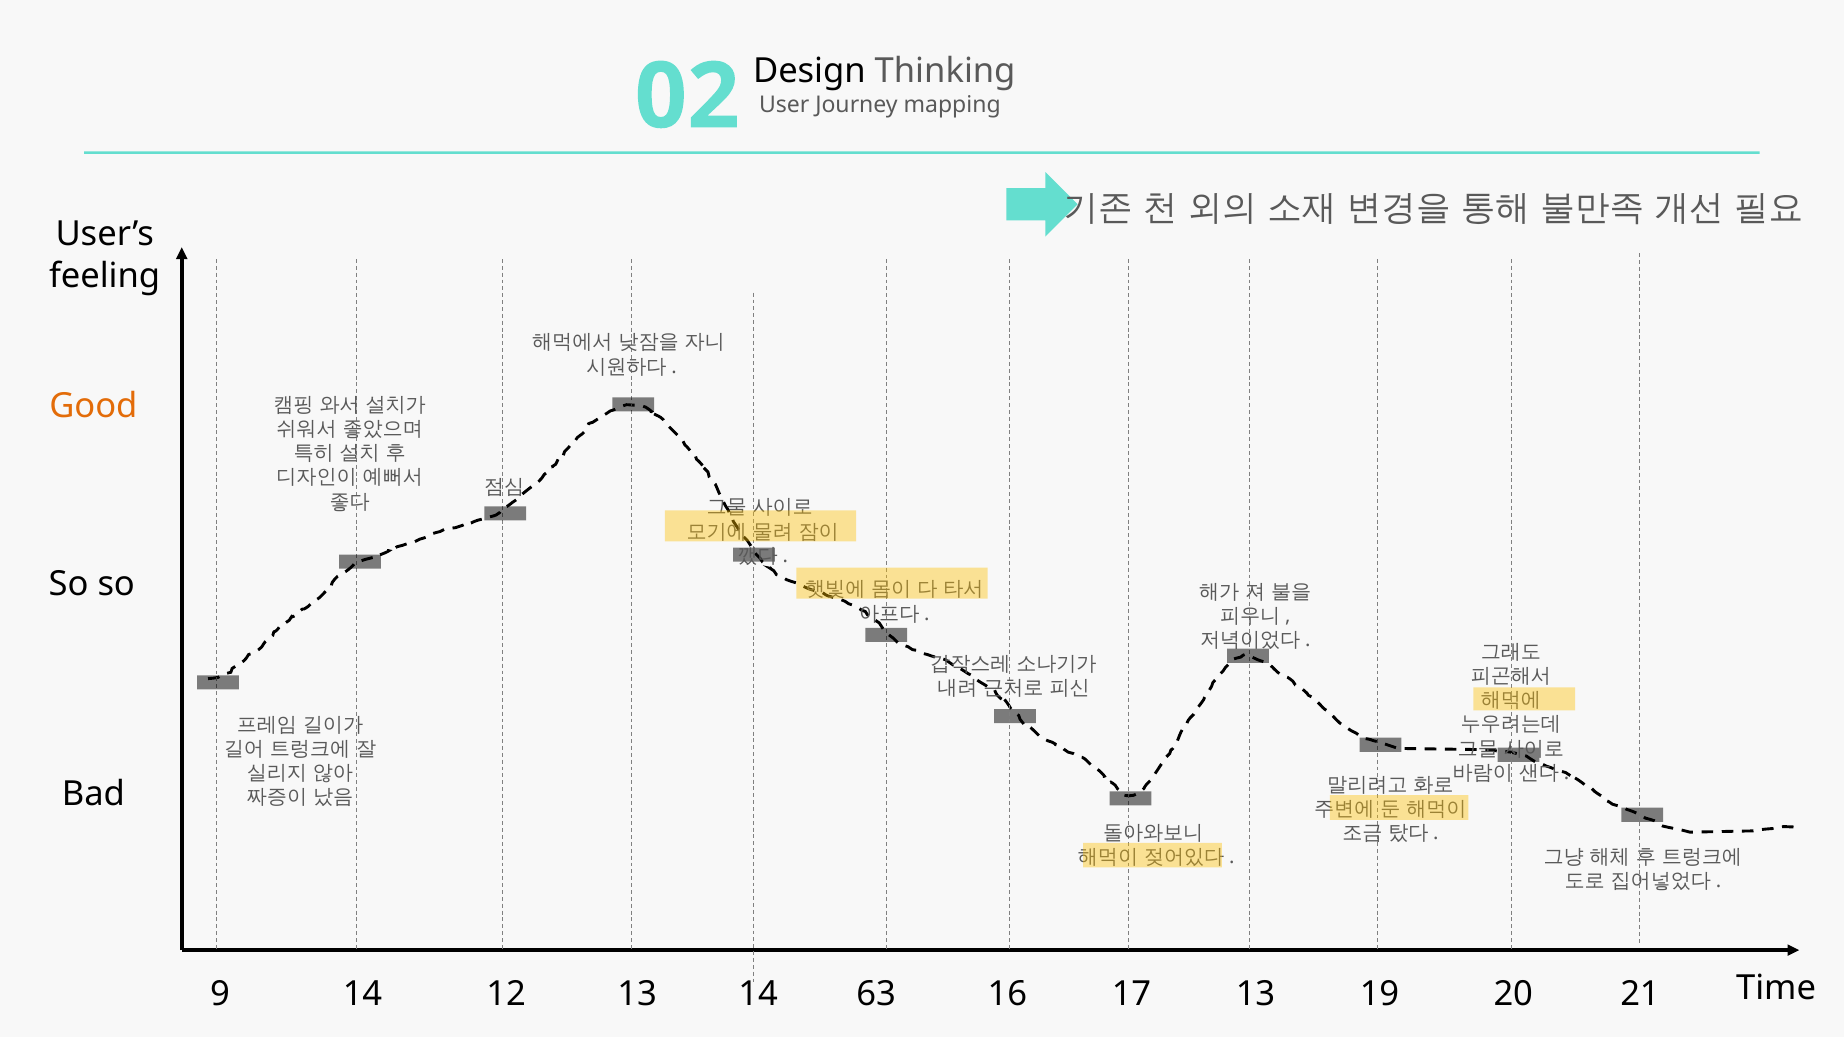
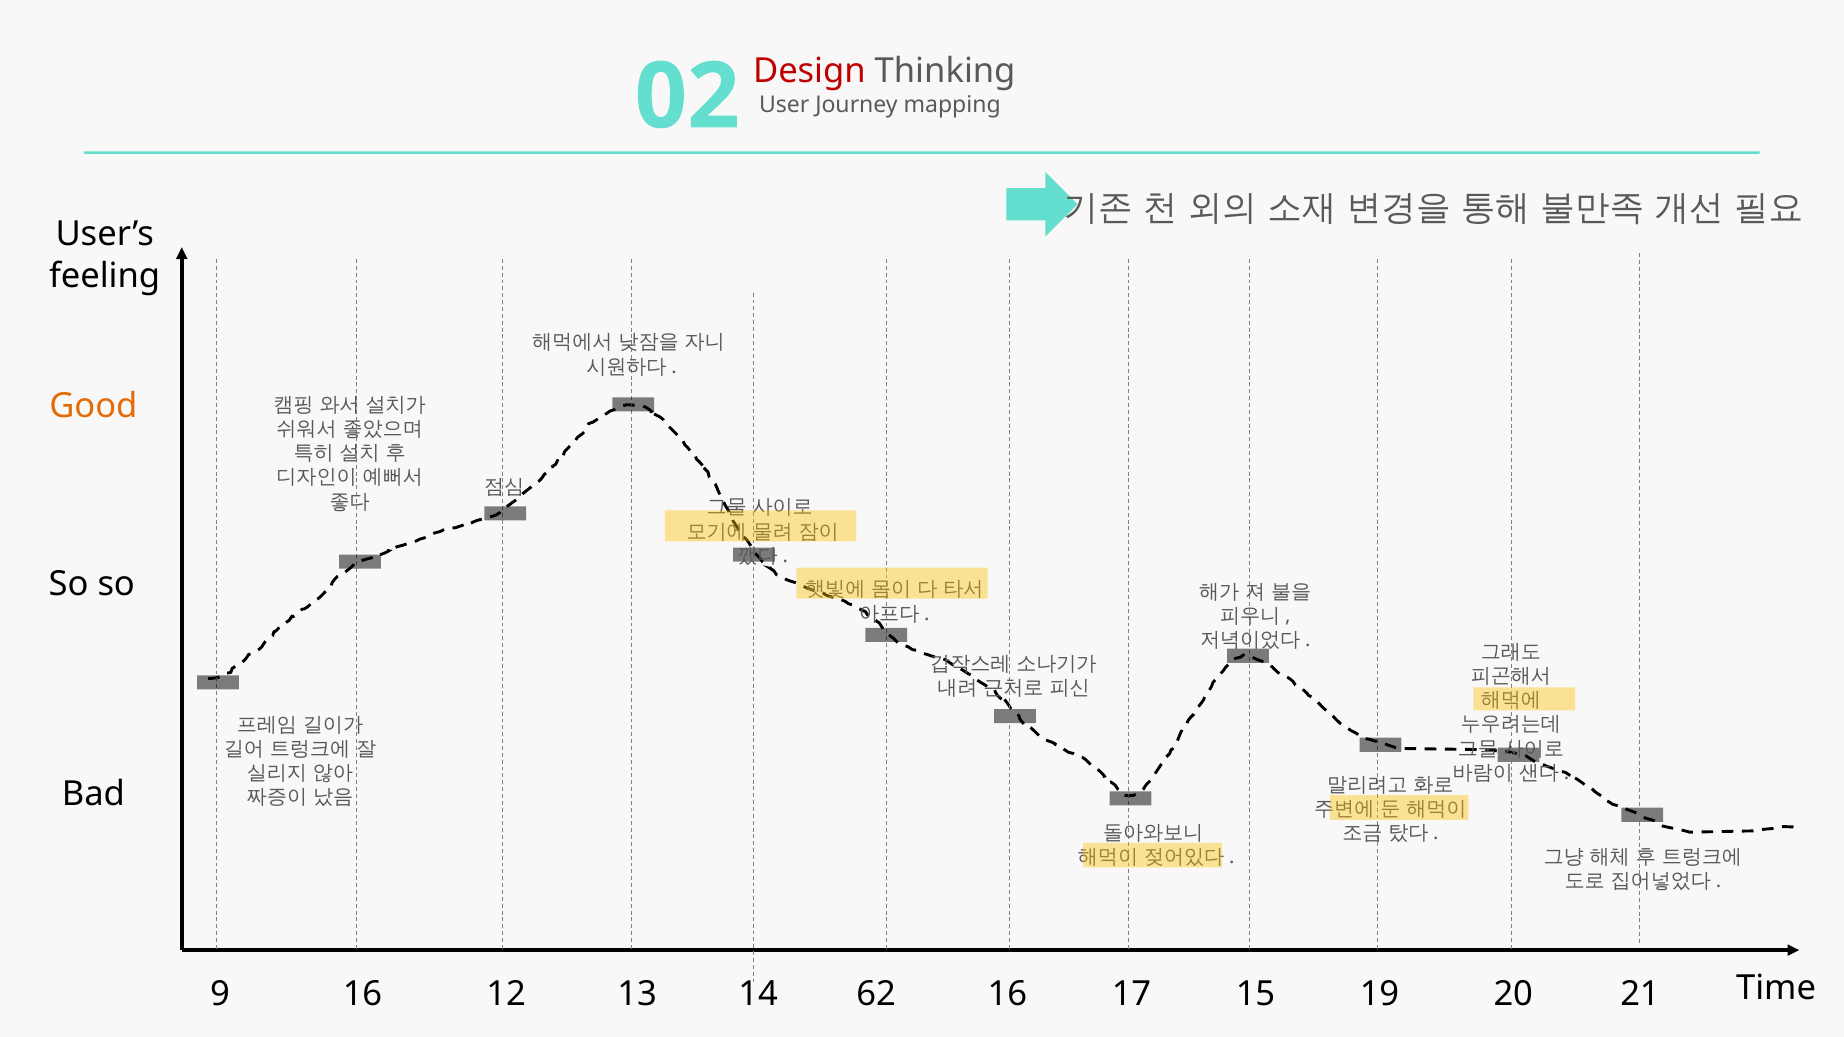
Design colour: black -> red (809, 71)
9 14: 14 -> 16 (362, 995)
63: 63 -> 62 (876, 995)
17 13: 13 -> 15 (1255, 995)
